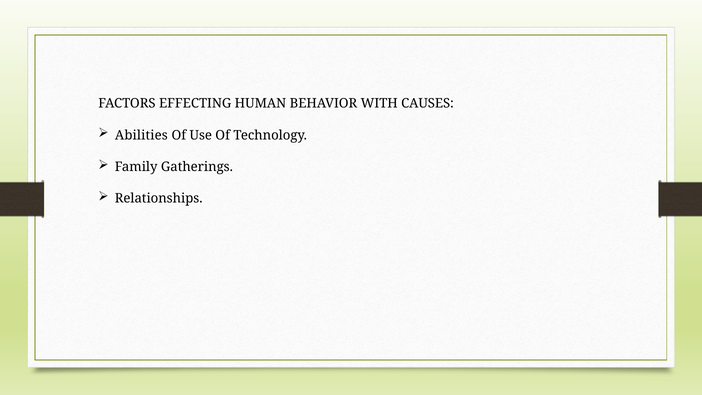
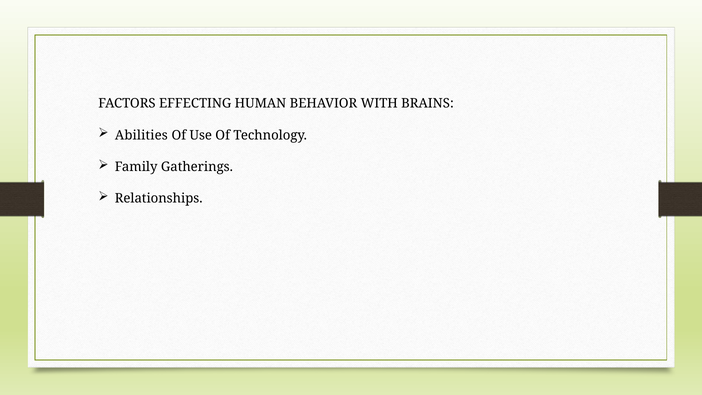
CAUSES: CAUSES -> BRAINS (427, 104)
